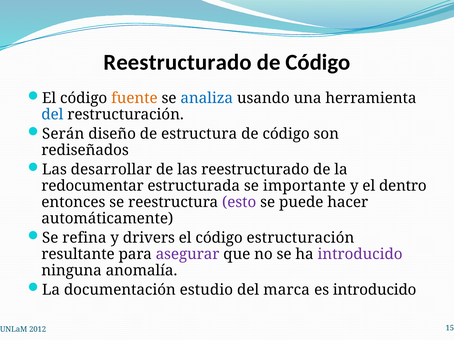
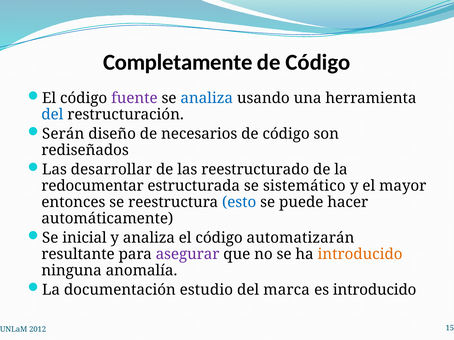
Reestructurado: Reestructurado -> Completamente (178, 62)
fuente colour: orange -> purple (134, 98)
estructura: estructura -> necesarios (199, 134)
importante: importante -> sistemático (304, 186)
dentro: dentro -> mayor (403, 186)
esto colour: purple -> blue (239, 202)
refina: refina -> inicial (84, 238)
y drivers: drivers -> analiza (149, 238)
estructuración: estructuración -> automatizarán (300, 238)
introducido colour: purple -> orange (360, 254)
